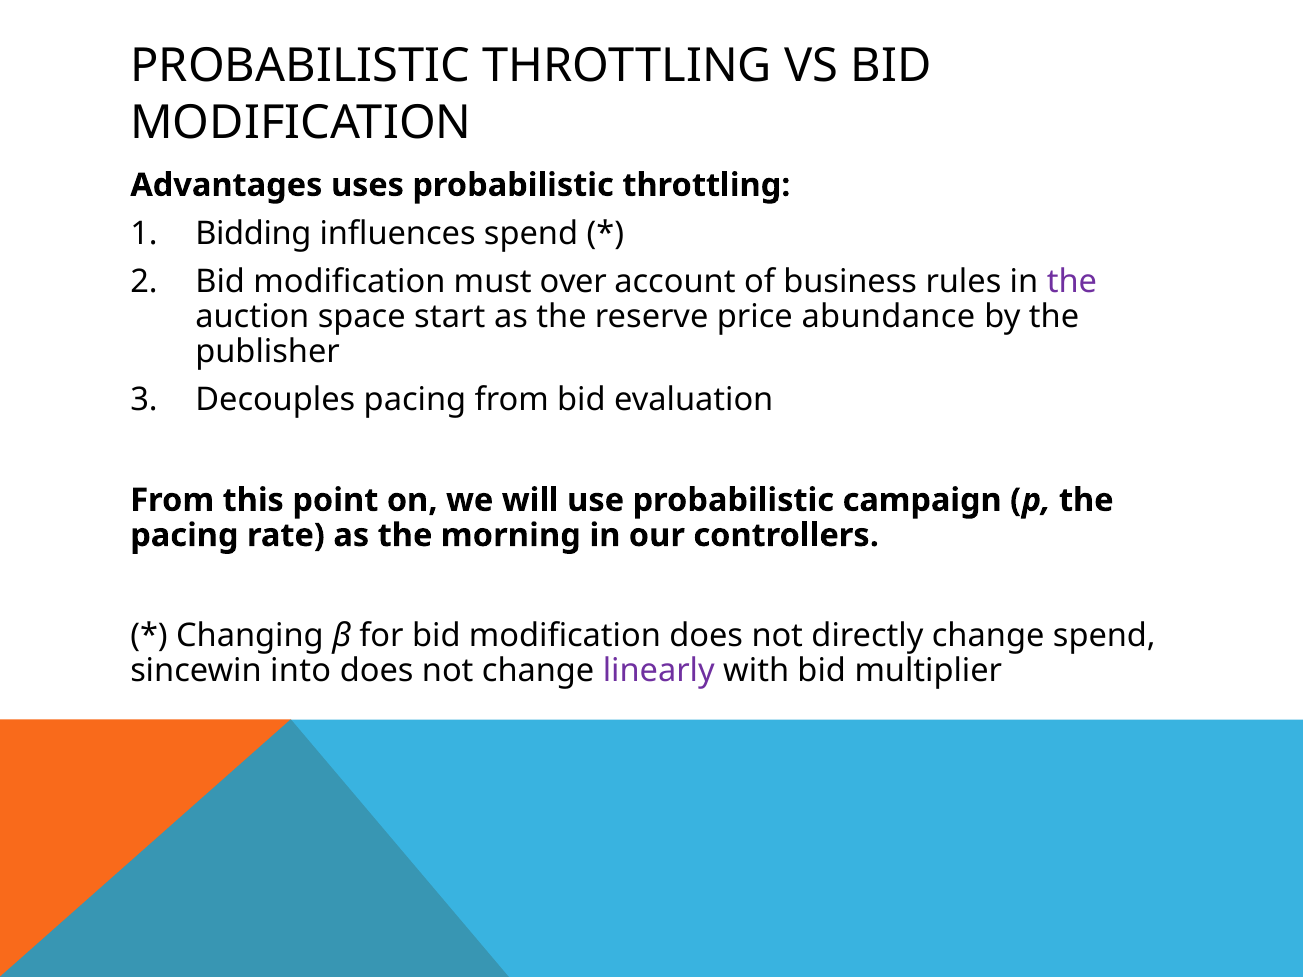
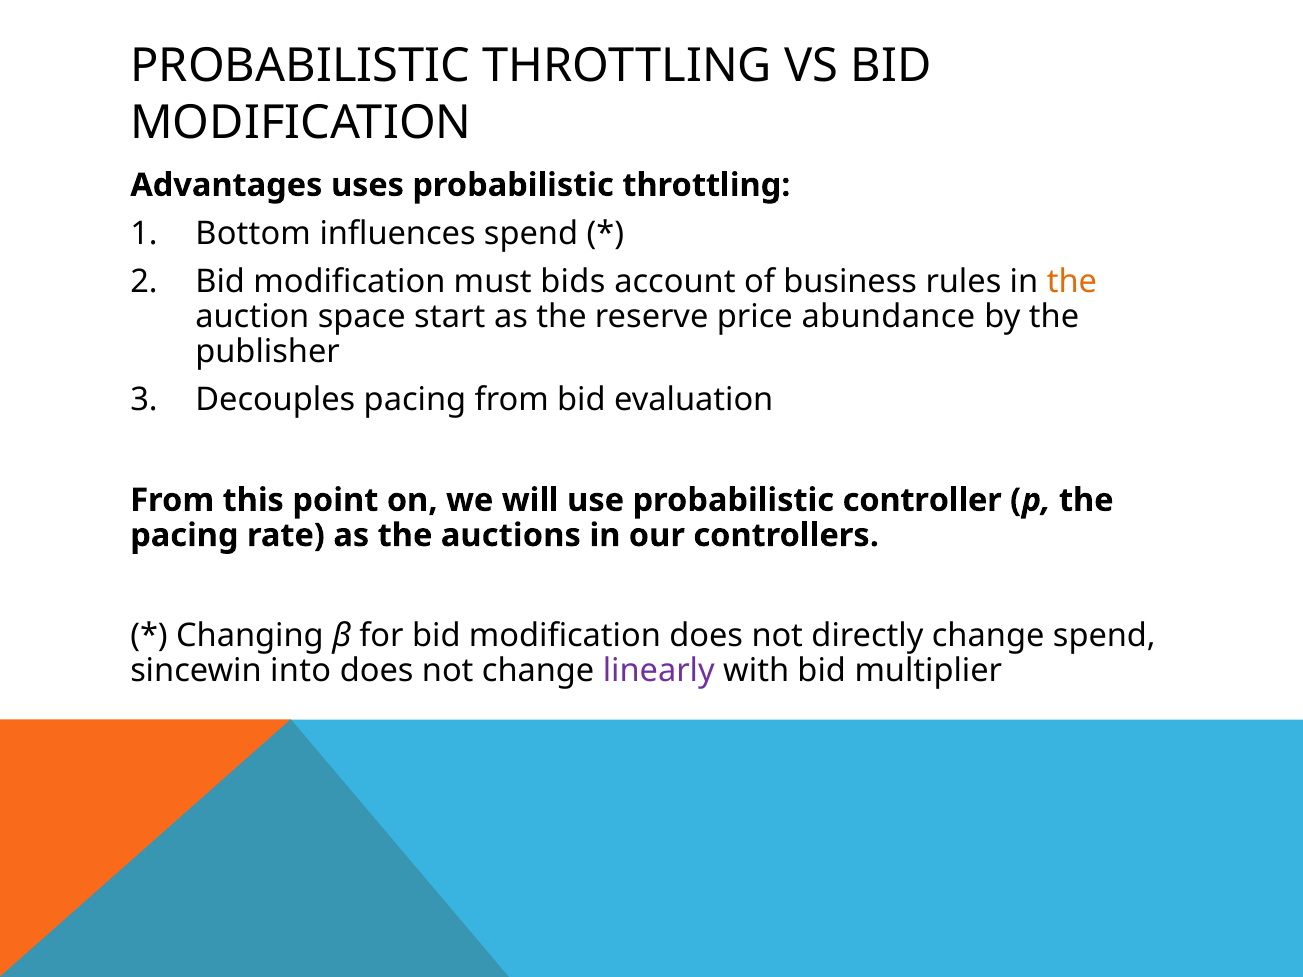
Bidding: Bidding -> Bottom (253, 233)
over: over -> bids (573, 282)
the colour: purple -> orange (1072, 282)
campaign: campaign -> controller (922, 500)
morning: morning -> auctions (511, 535)
